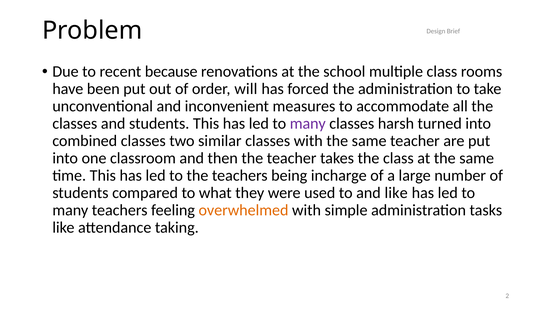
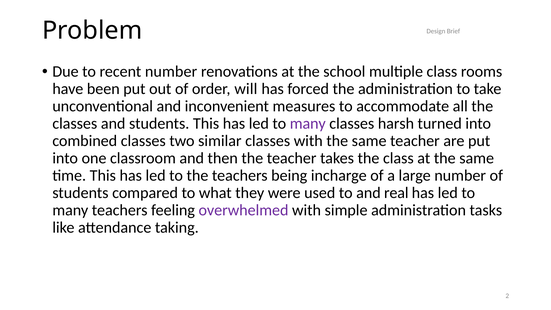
recent because: because -> number (171, 72)
and like: like -> real (396, 193)
overwhelmed colour: orange -> purple (244, 210)
